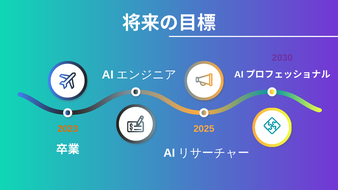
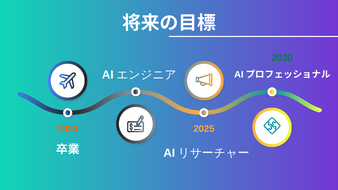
2030 colour: purple -> green (282, 58)
